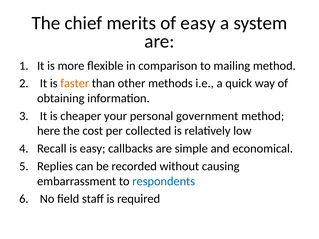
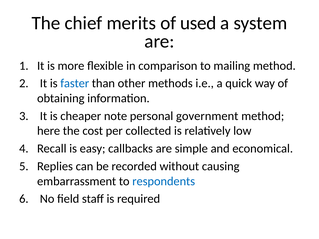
of easy: easy -> used (198, 23)
faster colour: orange -> blue (75, 83)
your: your -> note (116, 116)
